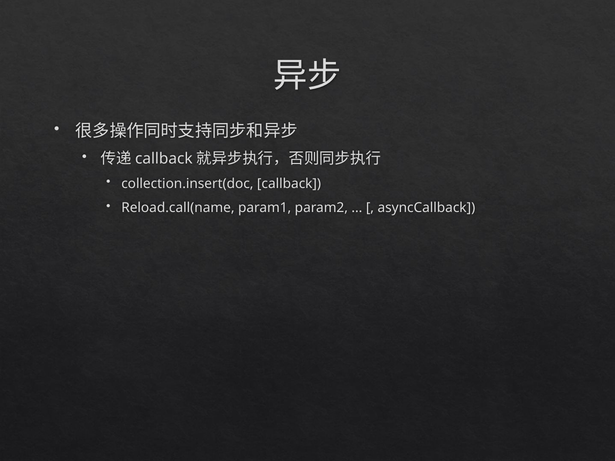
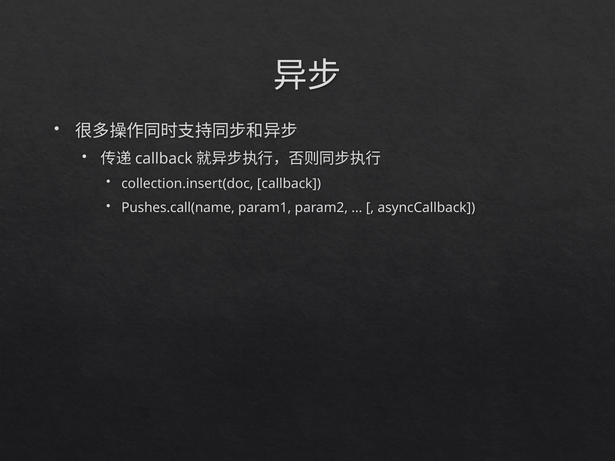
Reload.call(name: Reload.call(name -> Pushes.call(name (178, 208)
